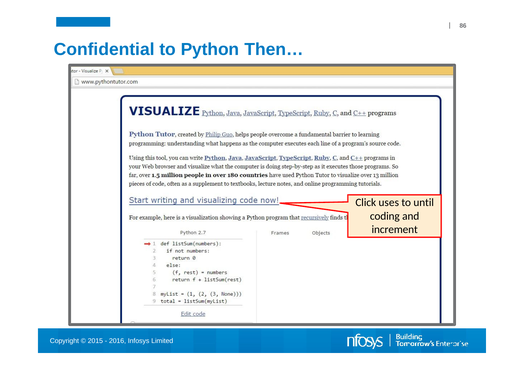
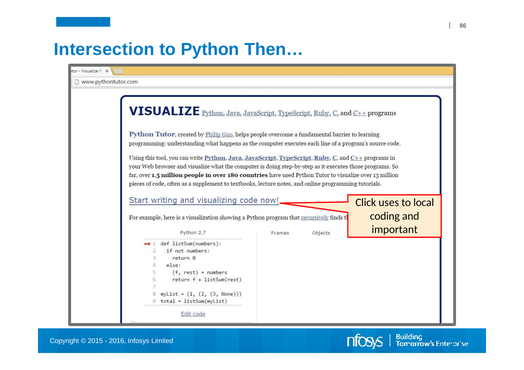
Confidential: Confidential -> Intersection (104, 49)
until: until -> local (424, 203)
increment: increment -> important (395, 230)
